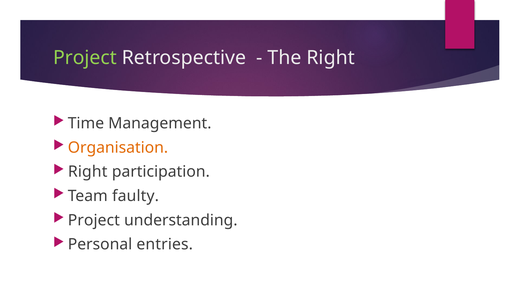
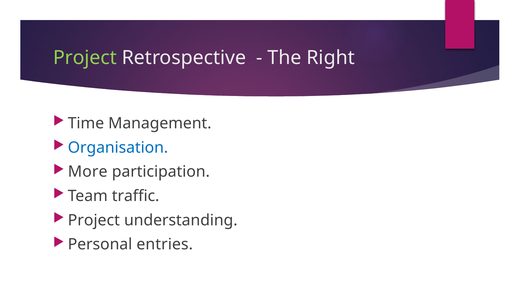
Organisation colour: orange -> blue (118, 148)
Right: Right -> More (88, 172)
faulty: faulty -> traffic (136, 196)
